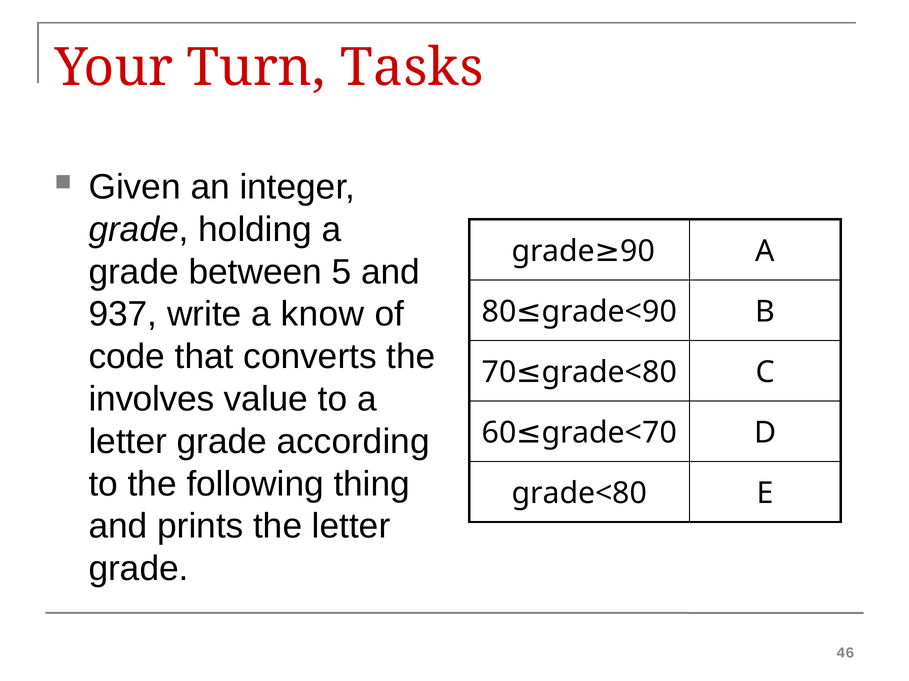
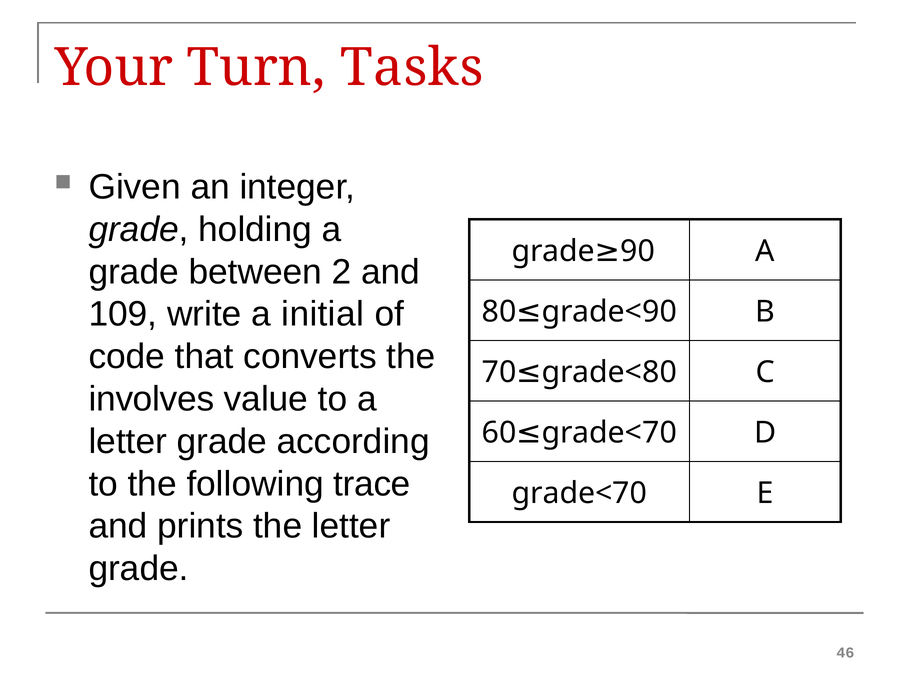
5: 5 -> 2 (342, 272)
937: 937 -> 109 (123, 315)
know: know -> initial (323, 315)
thing: thing -> trace (372, 484)
grade<80: grade<80 -> grade<70 (579, 494)
